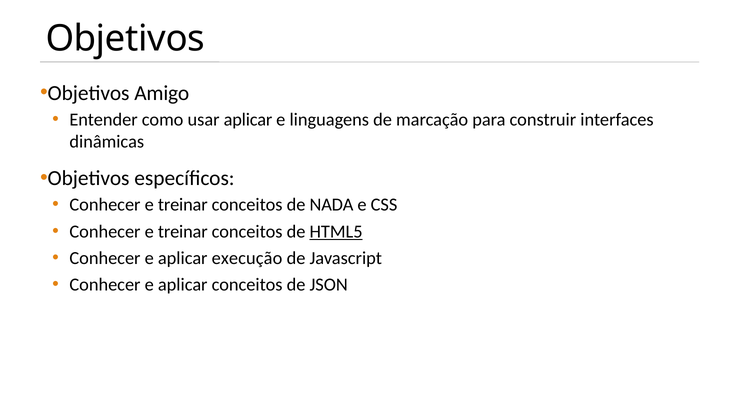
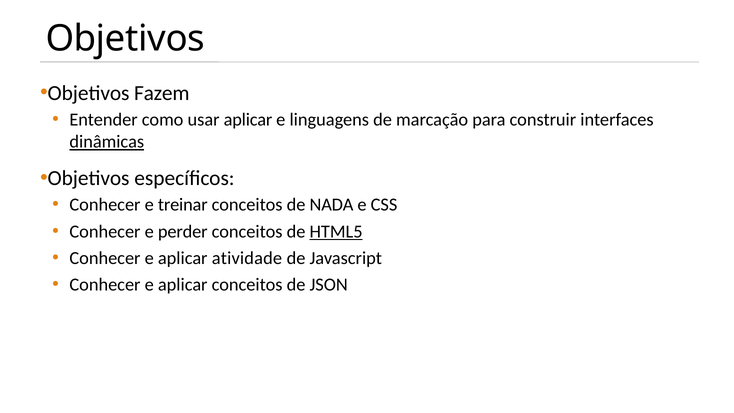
Amigo: Amigo -> Fazem (162, 93)
dinâmicas underline: none -> present (107, 142)
treinar: treinar -> perder (183, 231)
execução: execução -> atividade (247, 258)
